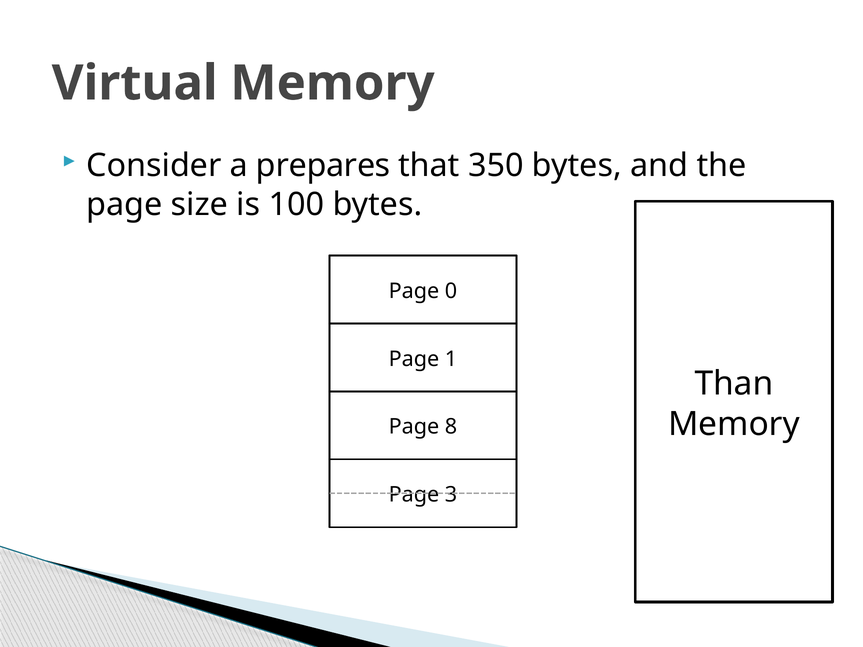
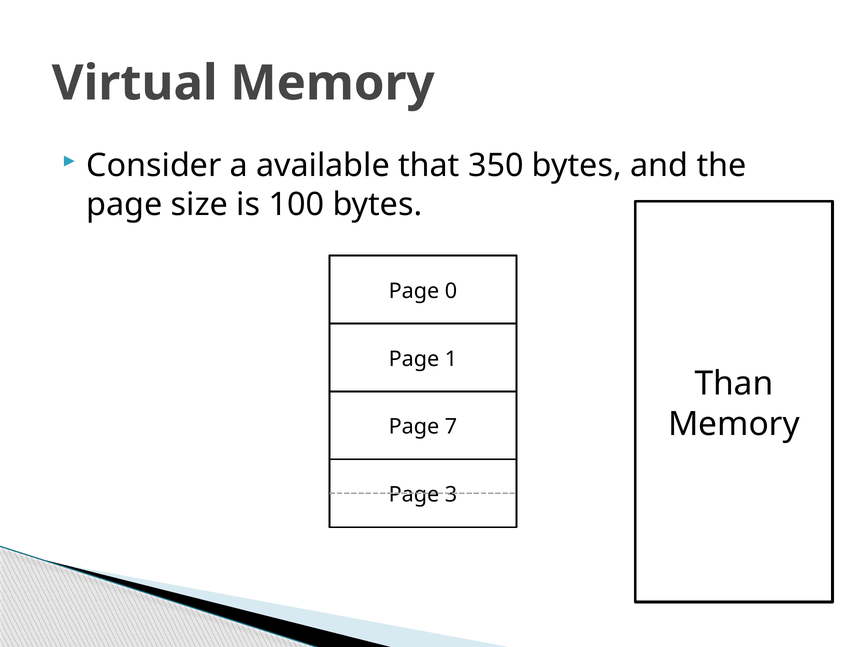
prepares: prepares -> available (323, 166)
8: 8 -> 7 (451, 427)
